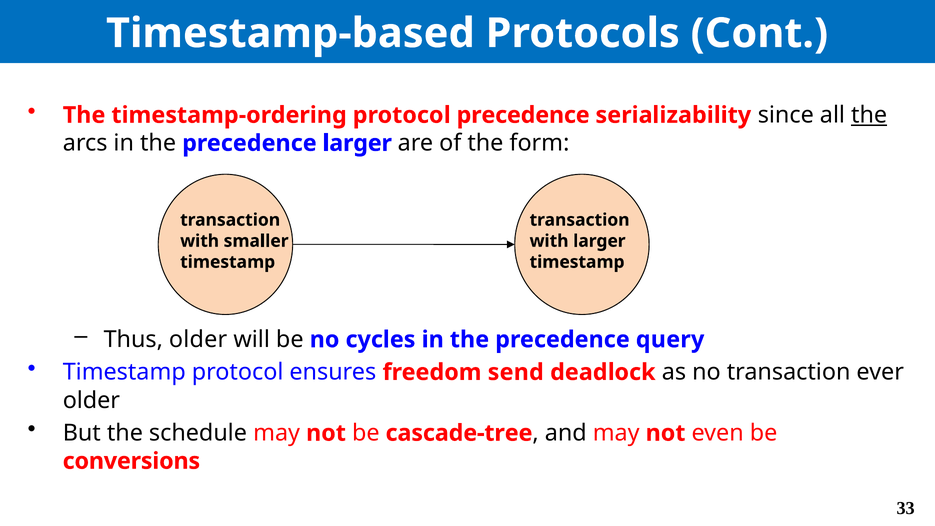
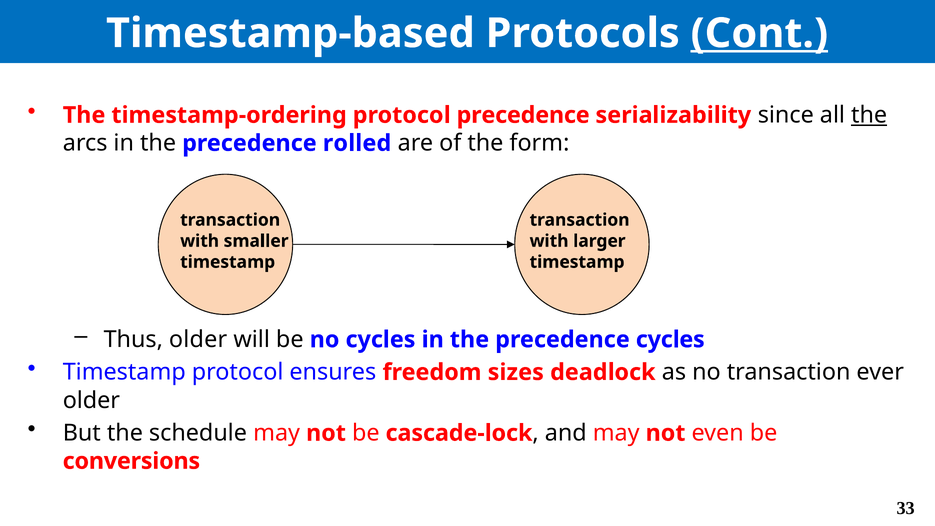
Cont underline: none -> present (759, 33)
precedence larger: larger -> rolled (357, 143)
precedence query: query -> cycles (670, 340)
send: send -> sizes (516, 372)
cascade-tree: cascade-tree -> cascade-lock (459, 433)
